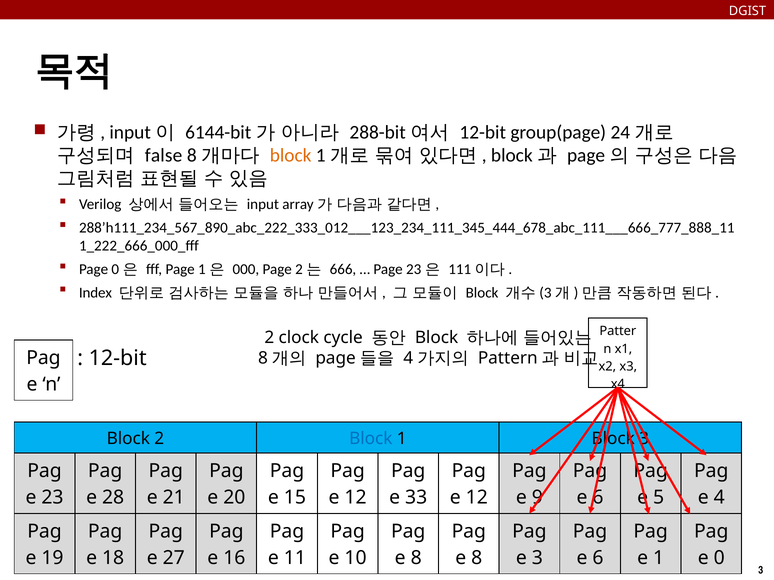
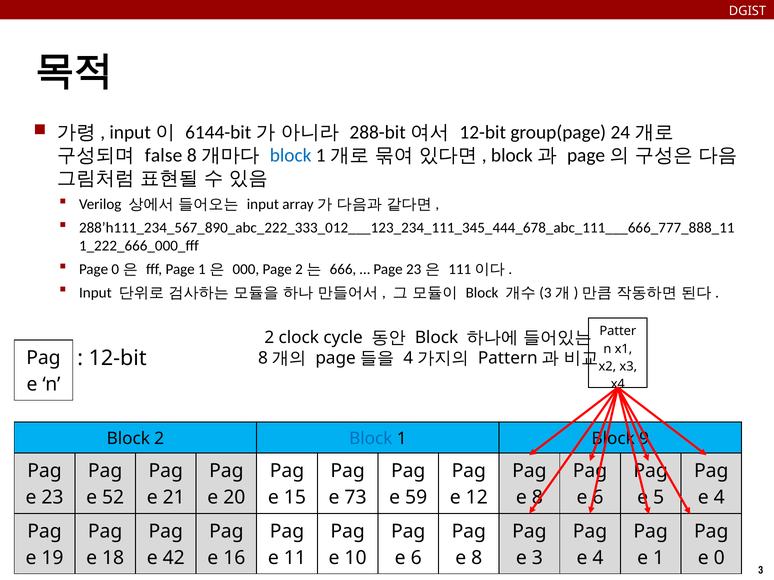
block colour: orange -> blue (291, 156)
Index: Index -> Input (95, 293)
Block 3: 3 -> 9 (644, 439)
28: 28 -> 52 (113, 498)
12: 12 -> 73 (356, 498)
33: 33 -> 59 (416, 498)
9: 9 -> 8 (537, 498)
27: 27 -> 42 (174, 558)
8: 8 -> 6 (416, 558)
6: 6 -> 4 (598, 558)
